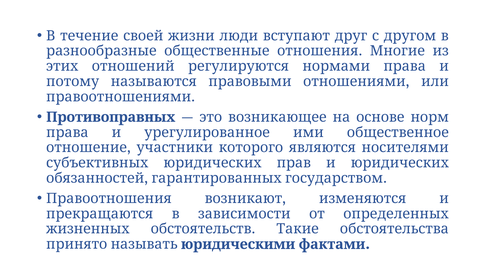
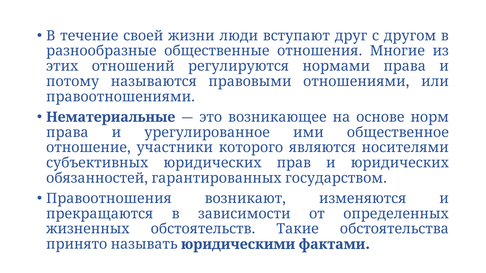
Противоправных: Противоправных -> Нематериальные (111, 117)
